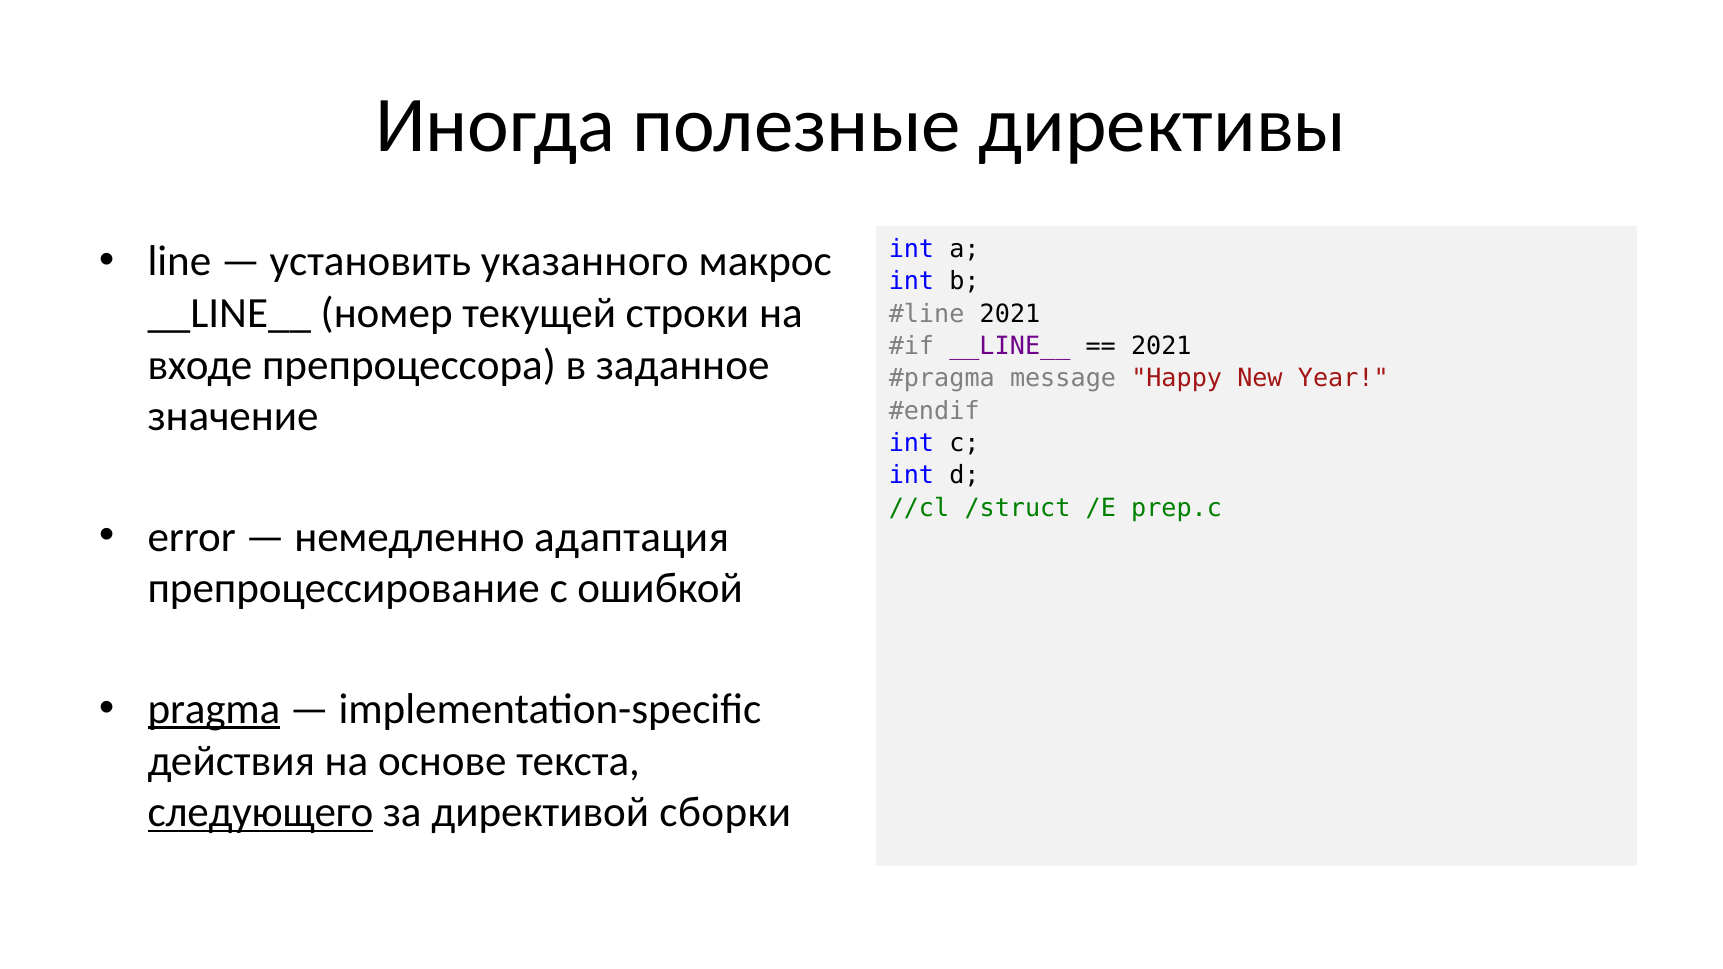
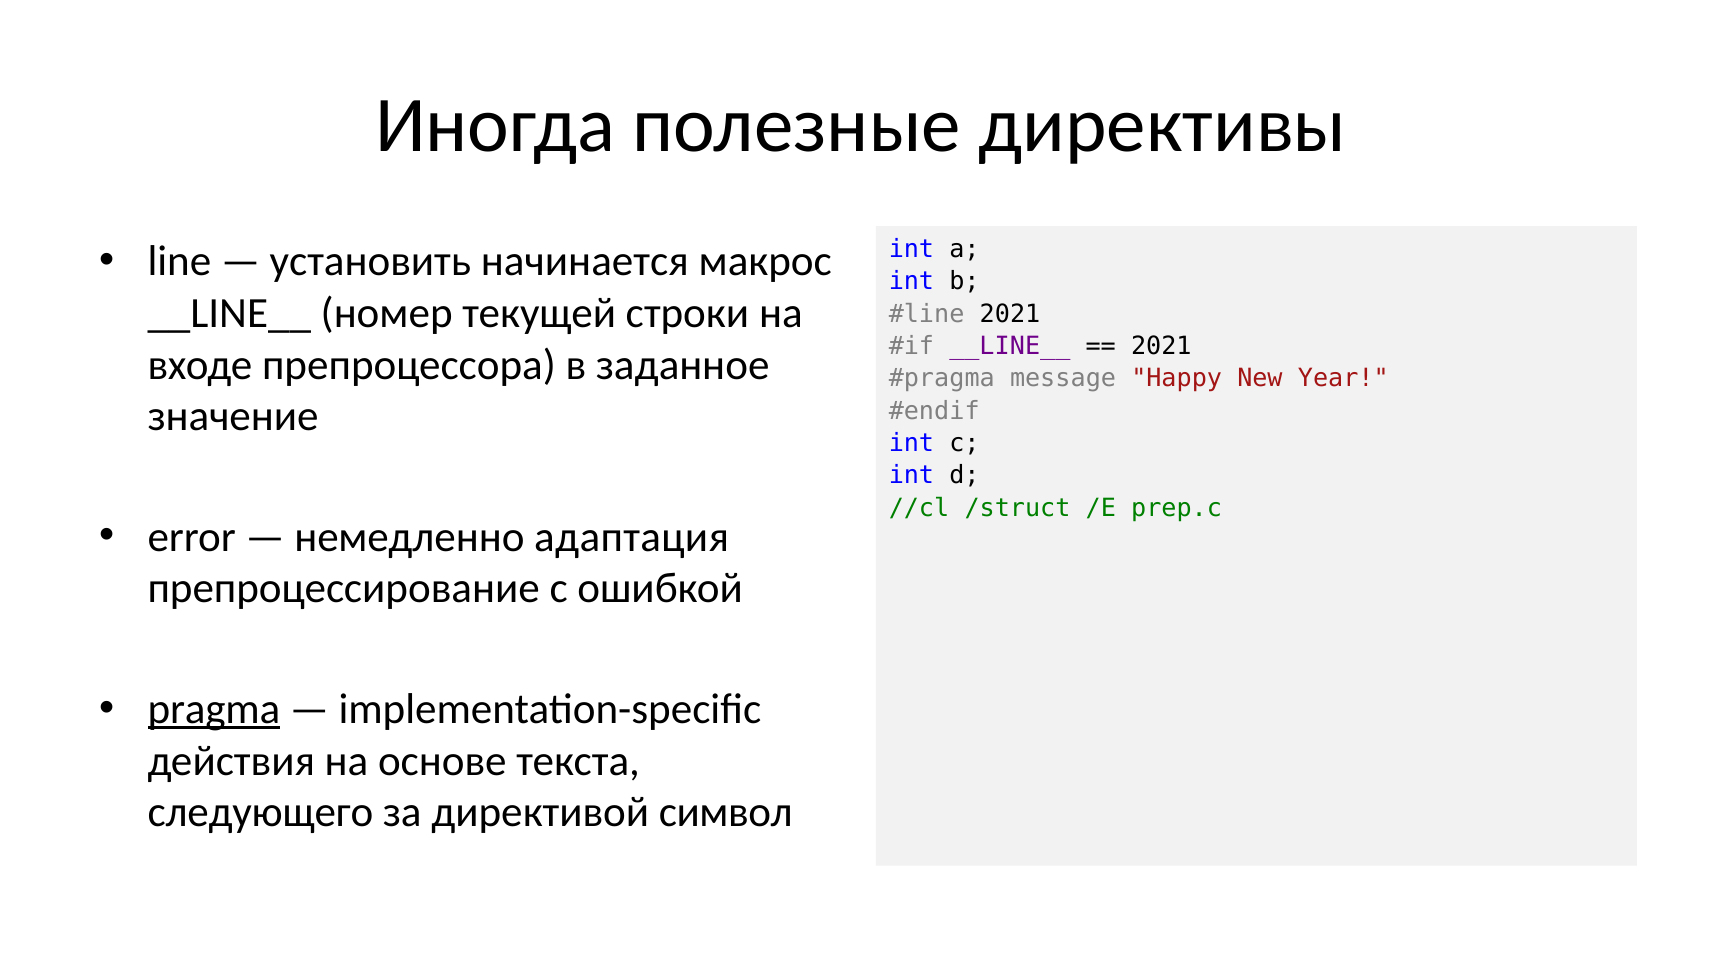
указанного: указанного -> начинается (585, 261)
следующего underline: present -> none (260, 813)
сборки: сборки -> символ (726, 813)
